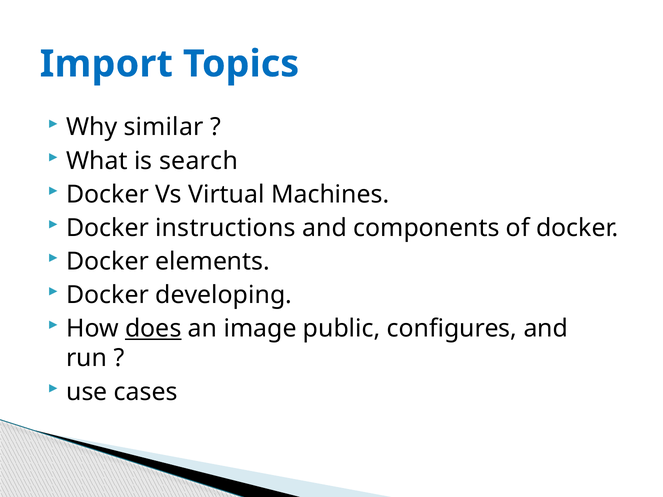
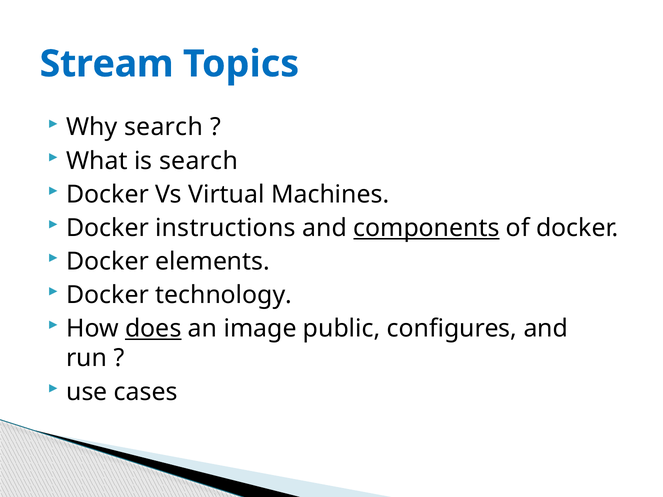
Import: Import -> Stream (107, 64)
Why similar: similar -> search (164, 127)
components underline: none -> present (426, 228)
developing: developing -> technology (224, 295)
